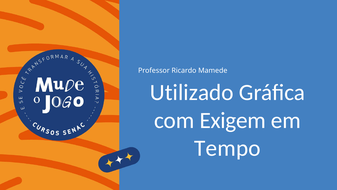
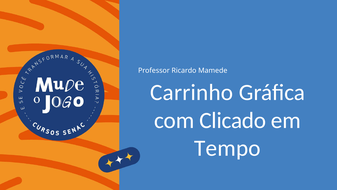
Utilizado: Utilizado -> Carrinho (192, 92)
Exigem: Exigem -> Clicado (233, 120)
